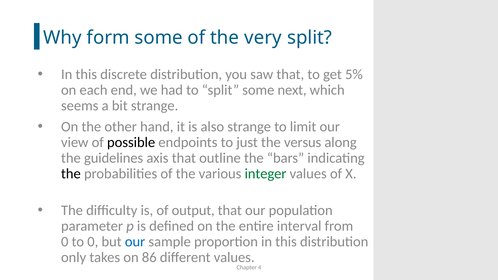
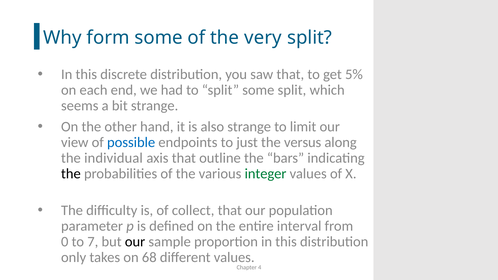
some next: next -> split (292, 90)
possible colour: black -> blue (131, 142)
guidelines: guidelines -> individual (113, 158)
output: output -> collect (193, 210)
to 0: 0 -> 7 (93, 242)
our colour: blue -> black (135, 242)
86: 86 -> 68 (149, 257)
